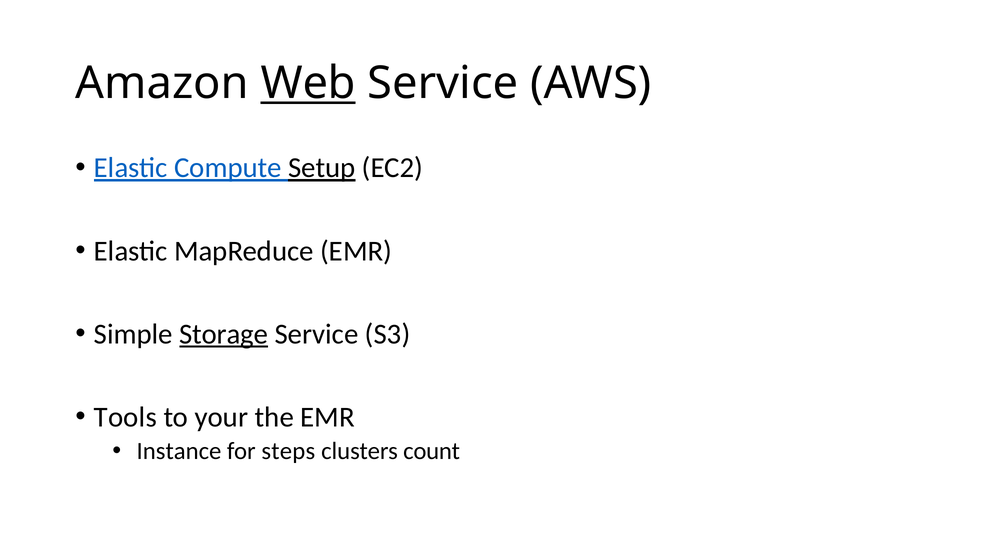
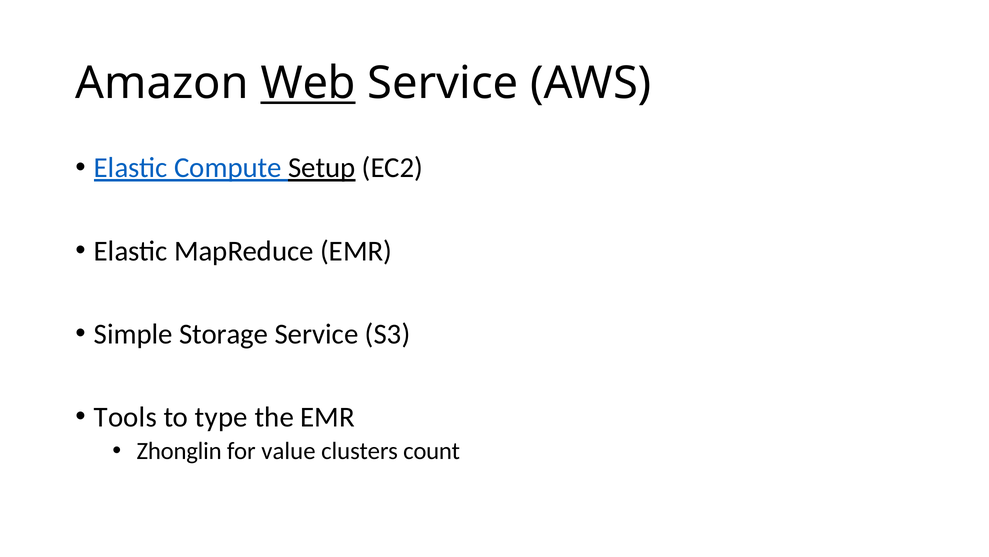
Storage underline: present -> none (224, 334)
your: your -> type (221, 417)
Instance: Instance -> Zhonglin (179, 451)
steps: steps -> value (288, 451)
